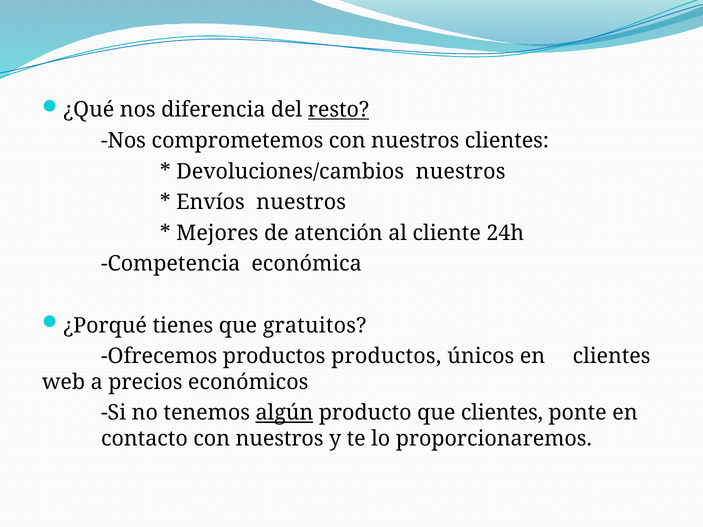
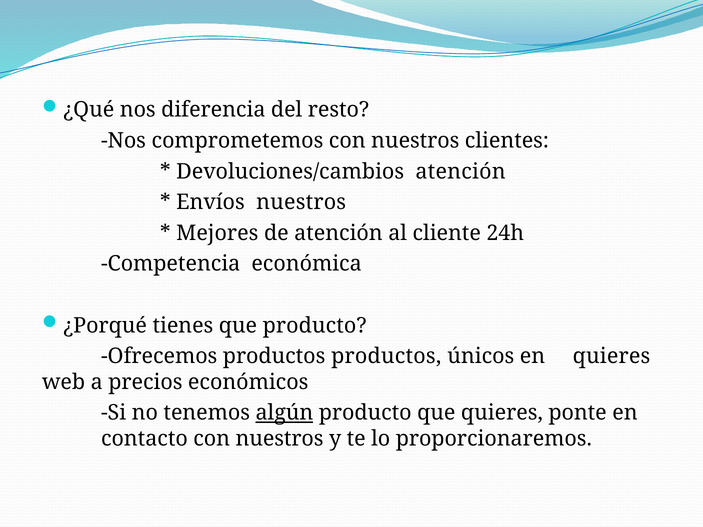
resto underline: present -> none (338, 110)
Devoluciones/cambios nuestros: nuestros -> atención (461, 172)
que gratuitos: gratuitos -> producto (315, 326)
en clientes: clientes -> quieres (611, 357)
que clientes: clientes -> quieres (502, 413)
